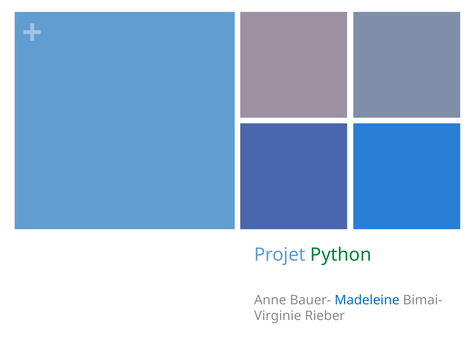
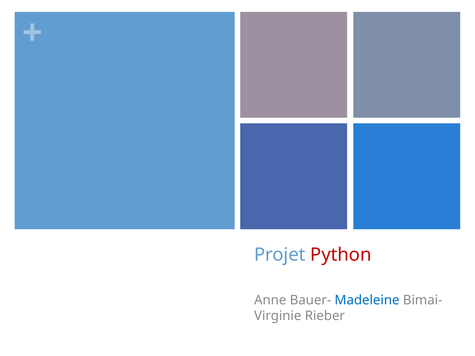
Python colour: green -> red (341, 255)
